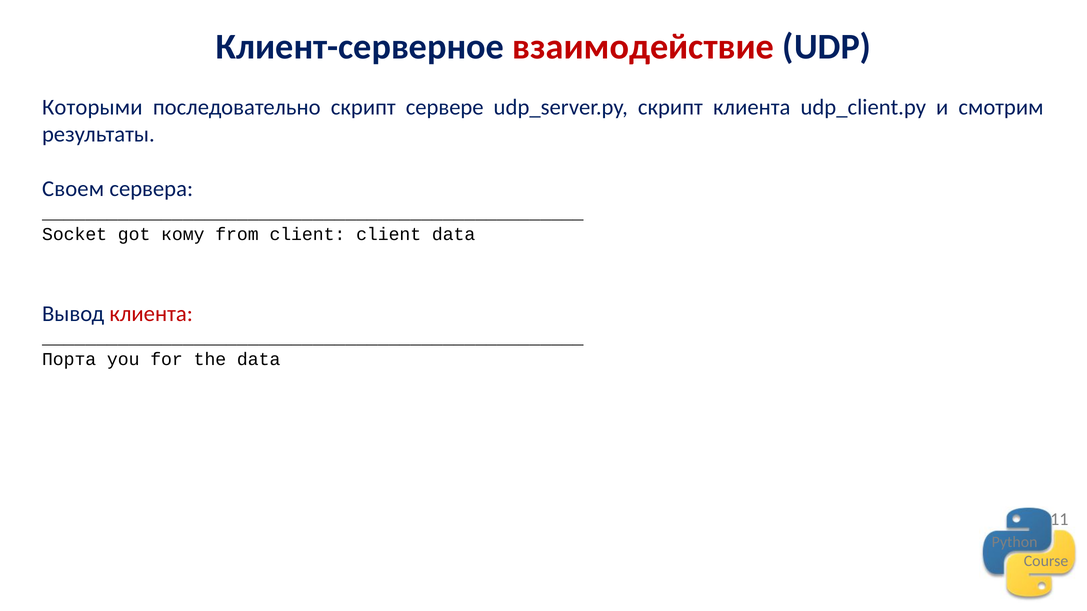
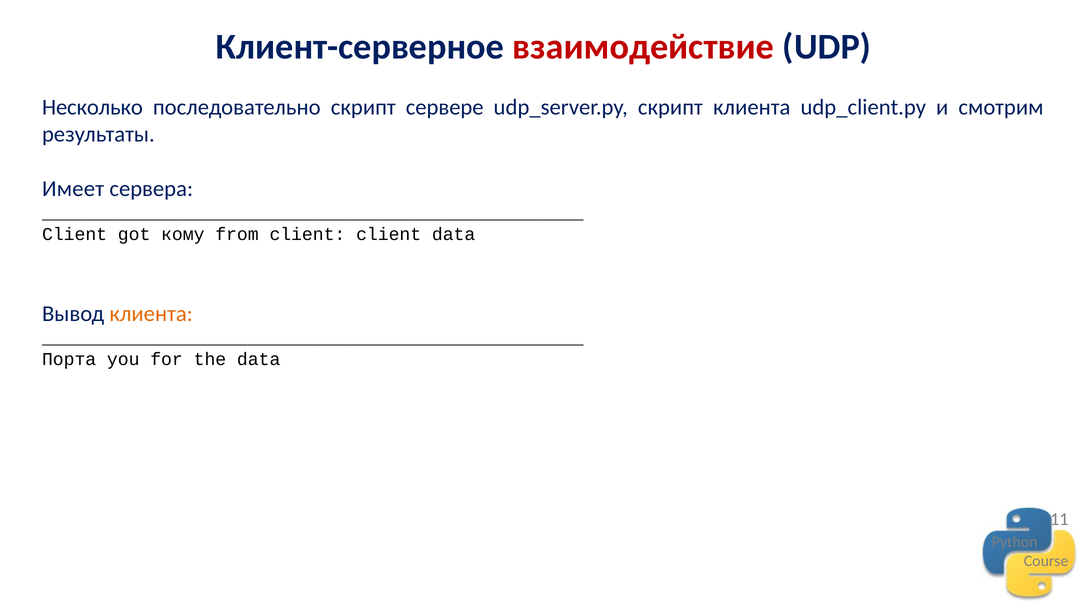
Которыми: Которыми -> Несколько (92, 107)
Своем: Своем -> Имеет (73, 189)
Socket: Socket -> Client (75, 235)
клиента colour: red -> orange (151, 314)
